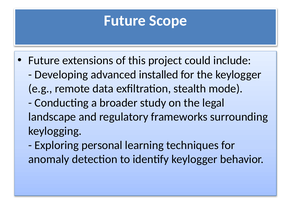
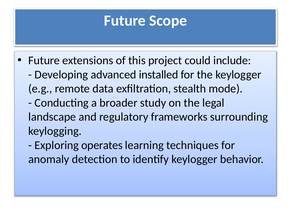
personal: personal -> operates (102, 145)
